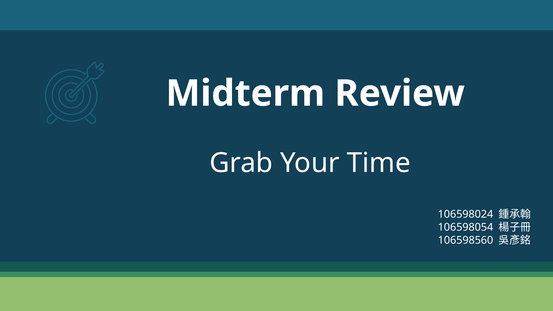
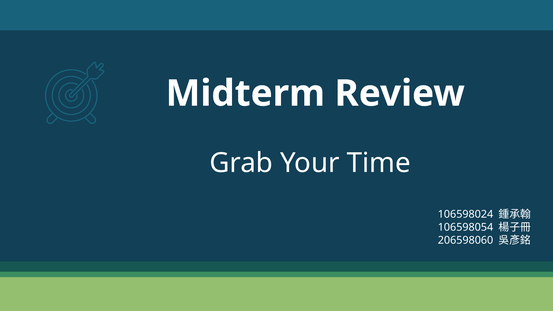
106598560: 106598560 -> 206598060 (466, 240)
